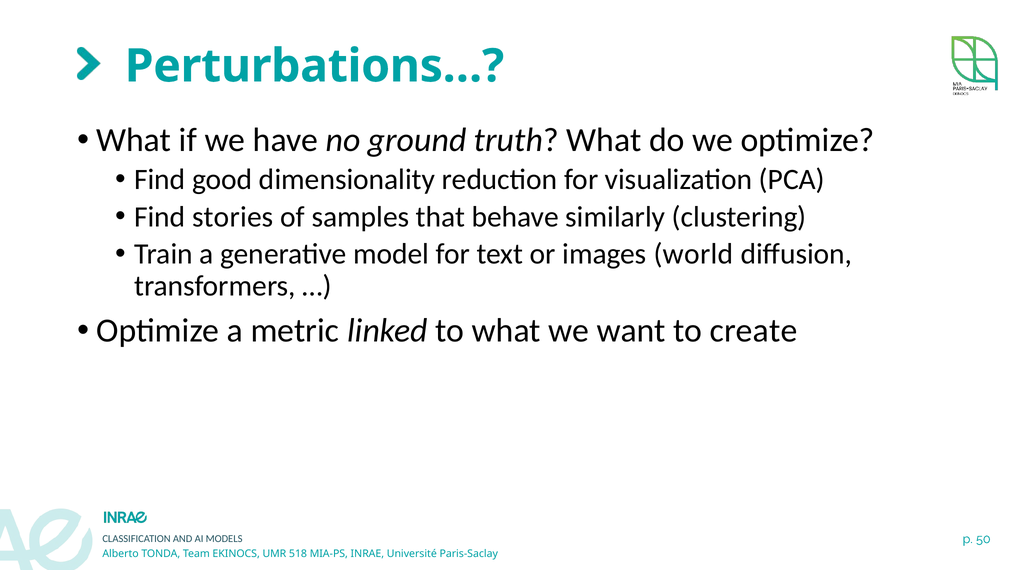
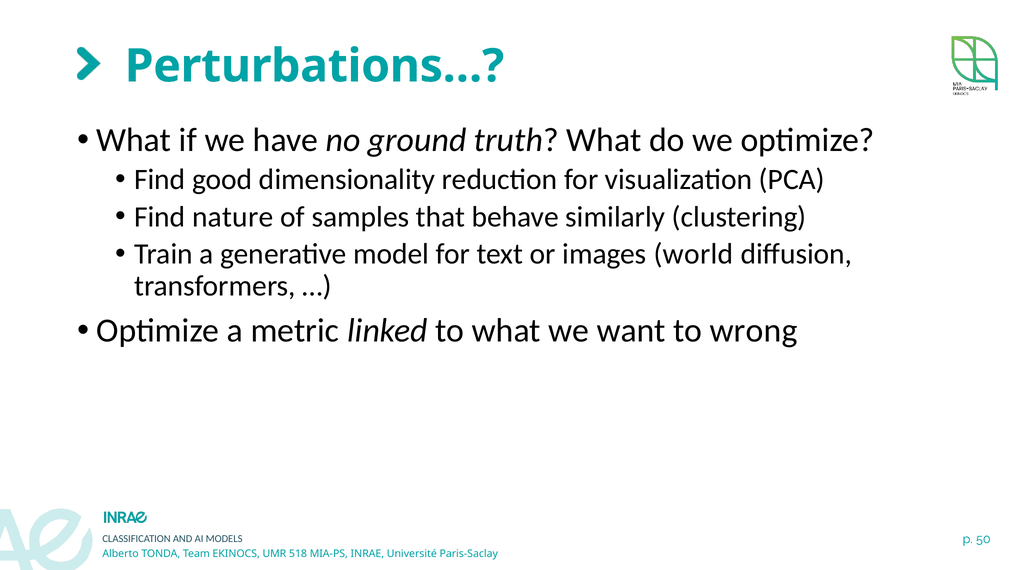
stories: stories -> nature (233, 217)
create: create -> wrong (754, 331)
